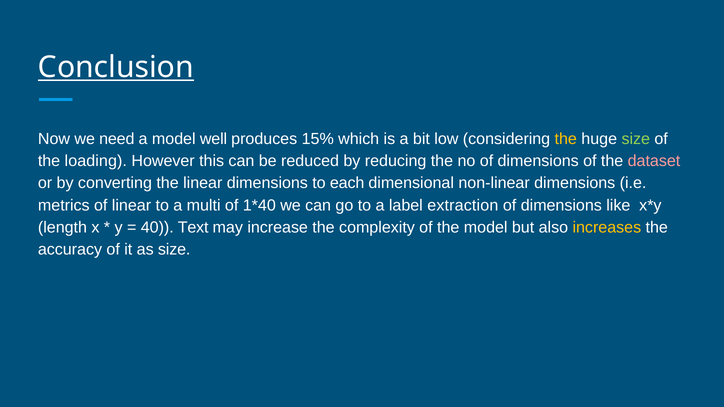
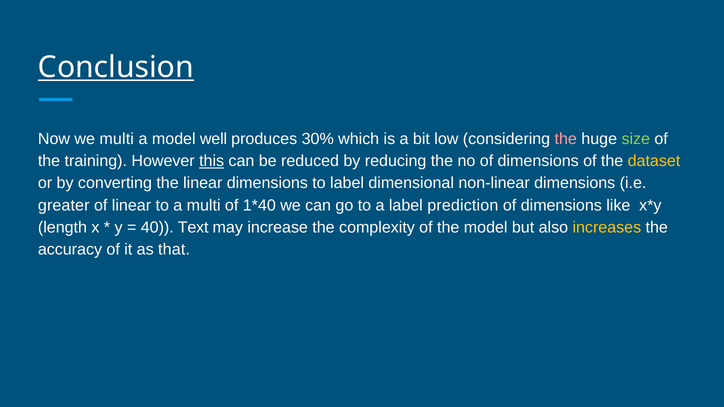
we need: need -> multi (117, 139)
15%: 15% -> 30% (318, 139)
the colour: yellow -> pink (566, 139)
loading: loading -> training (96, 161)
this underline: none -> present (212, 161)
dataset colour: pink -> yellow (654, 161)
to each: each -> label (347, 183)
metrics: metrics -> greater (64, 205)
extraction: extraction -> prediction (463, 205)
as size: size -> that (174, 250)
